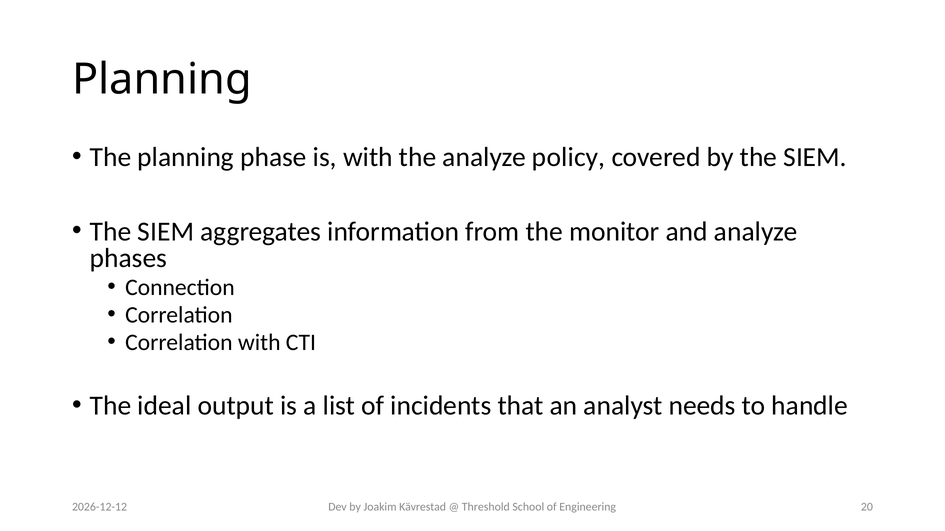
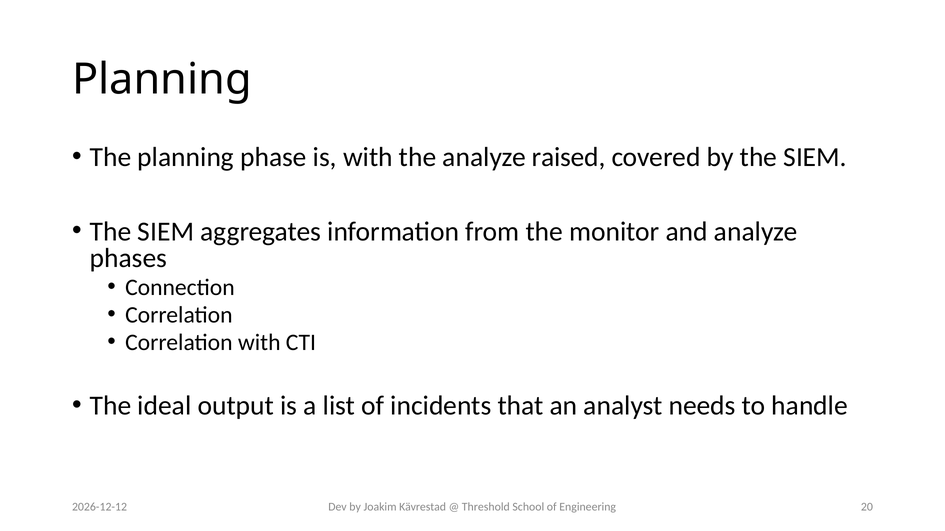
policy: policy -> raised (569, 157)
